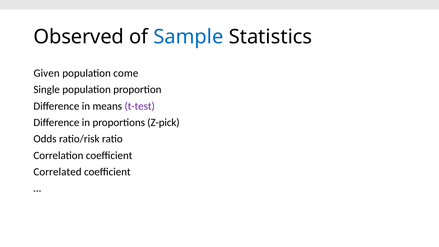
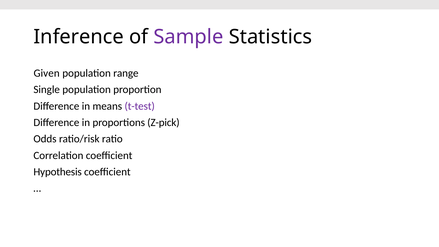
Observed: Observed -> Inference (79, 37)
Sample colour: blue -> purple (188, 37)
come: come -> range (126, 73)
Correlated: Correlated -> Hypothesis (58, 172)
